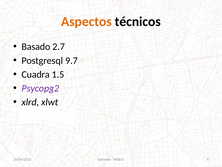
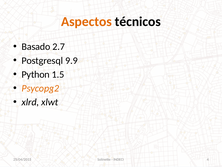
9.7: 9.7 -> 9.9 (71, 60)
Cuadra: Cuadra -> Python (36, 74)
Psycopg2 colour: purple -> orange (40, 88)
